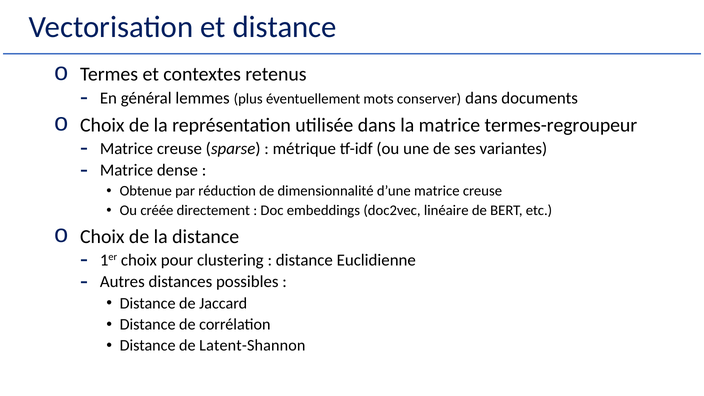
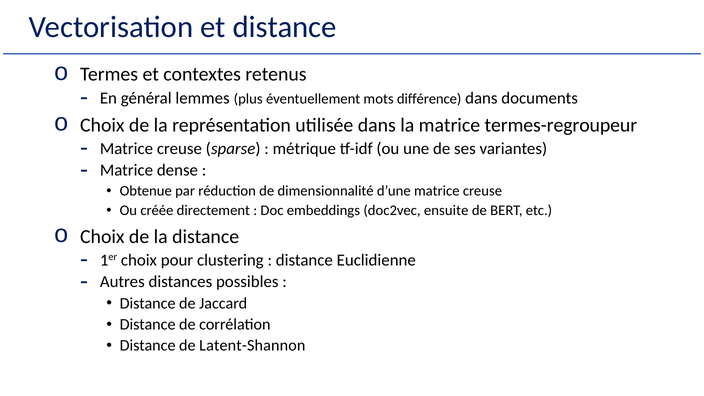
conserver: conserver -> différence (429, 99)
linéaire: linéaire -> ensuite (446, 211)
